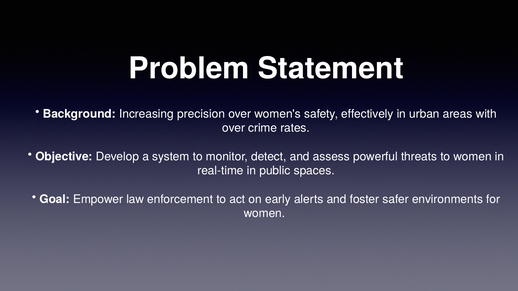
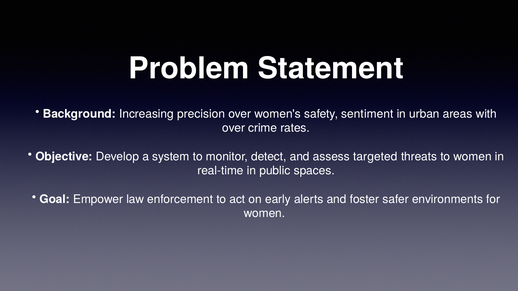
effectively: effectively -> sentiment (367, 114)
powerful: powerful -> targeted (375, 157)
